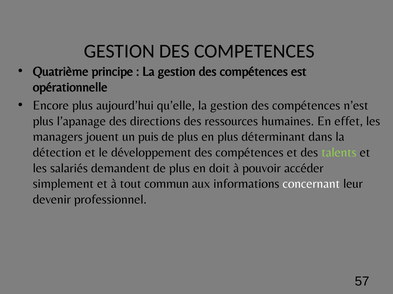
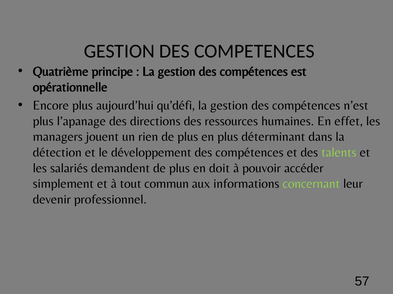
qu’elle: qu’elle -> qu’défi (176, 106)
puis: puis -> rien (148, 137)
concernant colour: white -> light green (311, 184)
